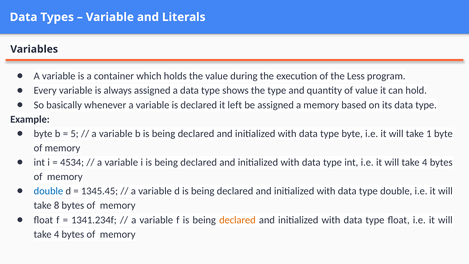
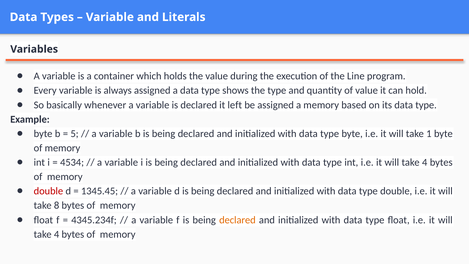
Less: Less -> Line (356, 76)
double colour: blue -> red (48, 191)
1341.234f: 1341.234f -> 4345.234f (94, 220)
